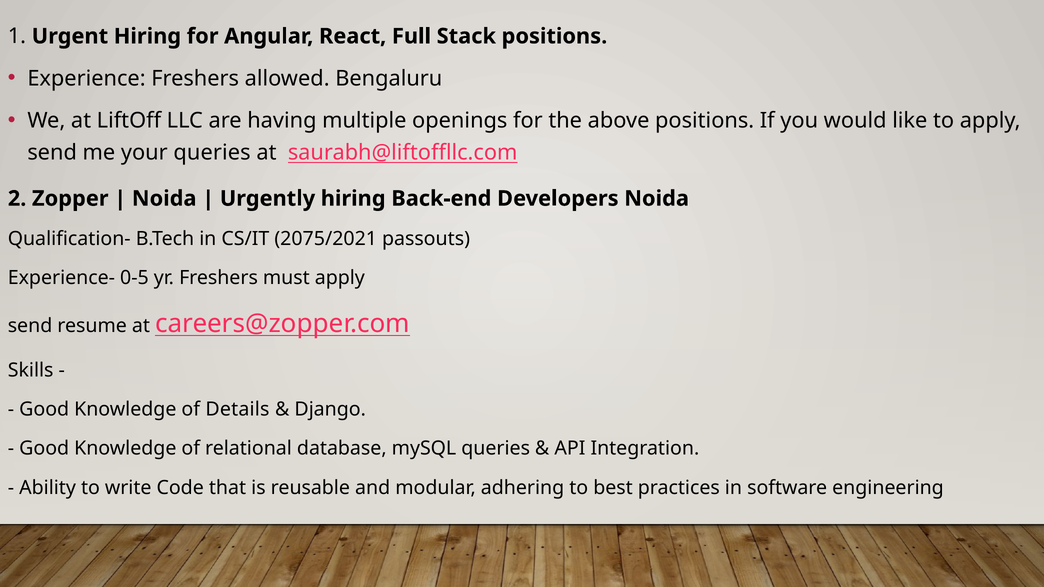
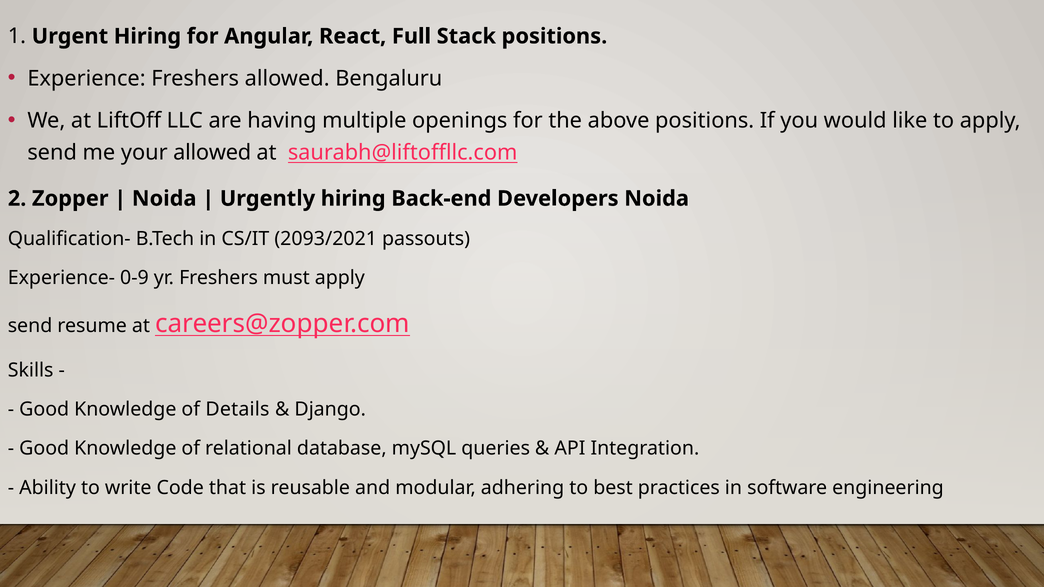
your queries: queries -> allowed (212, 153)
2075/2021: 2075/2021 -> 2093/2021 (326, 239)
0-5: 0-5 -> 0-9 (134, 278)
